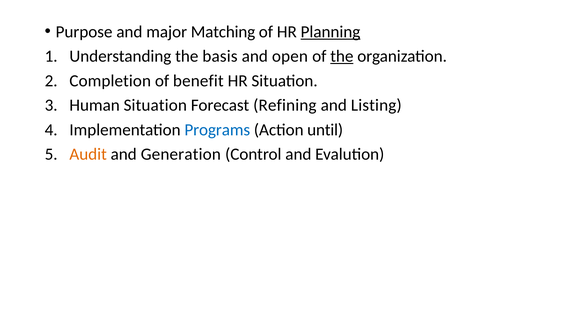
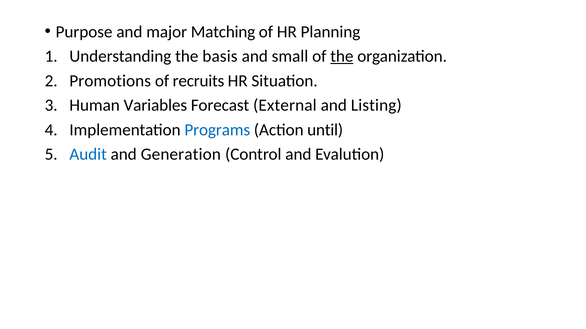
Planning underline: present -> none (330, 32)
open: open -> small (290, 56)
Completion: Completion -> Promotions (110, 81)
benefit: benefit -> recruits (198, 81)
Human Situation: Situation -> Variables (155, 105)
Refining: Refining -> External (285, 105)
Audit colour: orange -> blue (88, 155)
